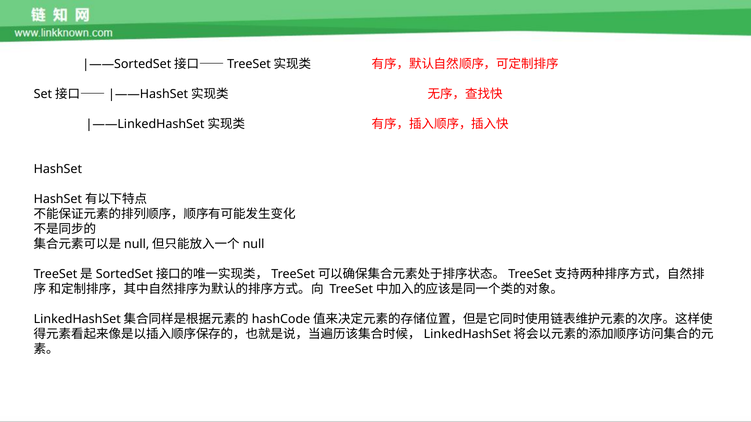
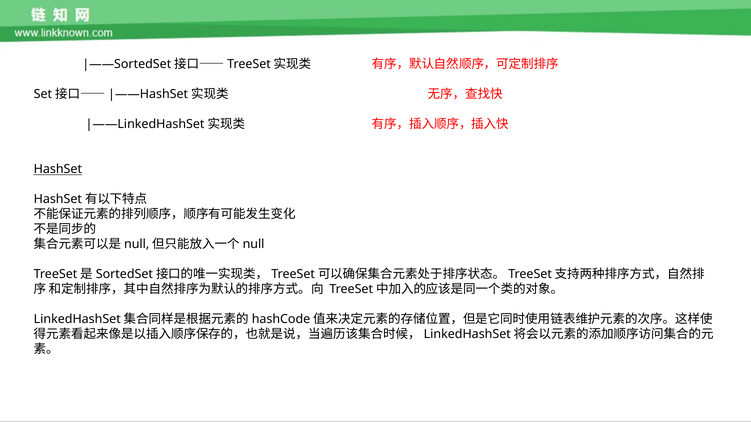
HashSet underline: none -> present (58, 169)
